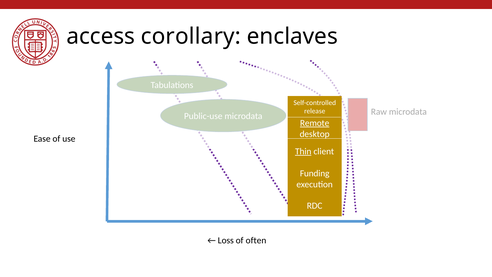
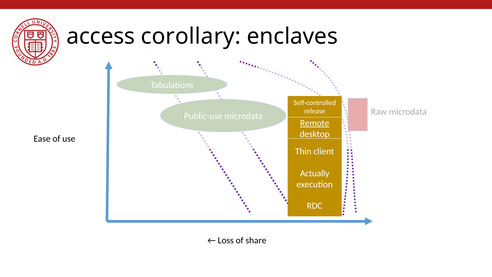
Thin underline: present -> none (303, 151)
Funding: Funding -> Actually (315, 173)
often: often -> share (256, 240)
